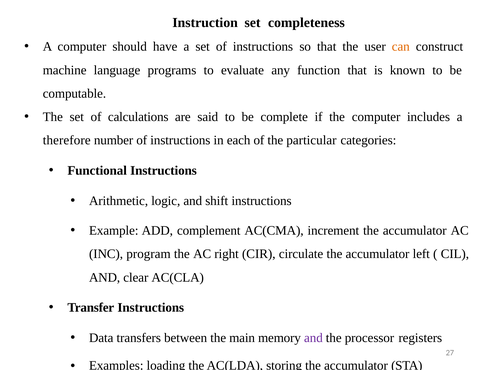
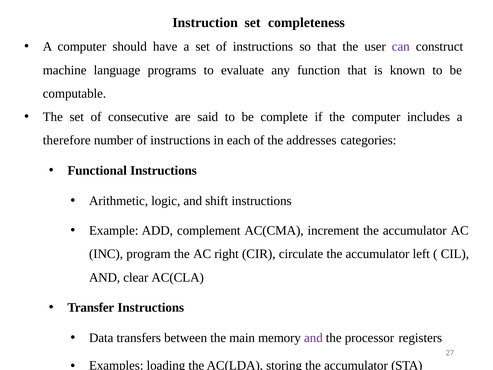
can colour: orange -> purple (401, 47)
calculations: calculations -> consecutive (138, 117)
particular: particular -> addresses (311, 140)
